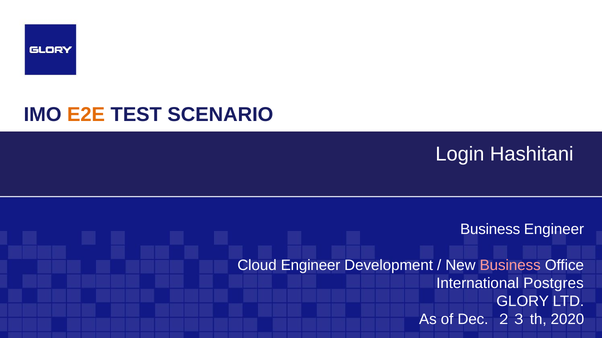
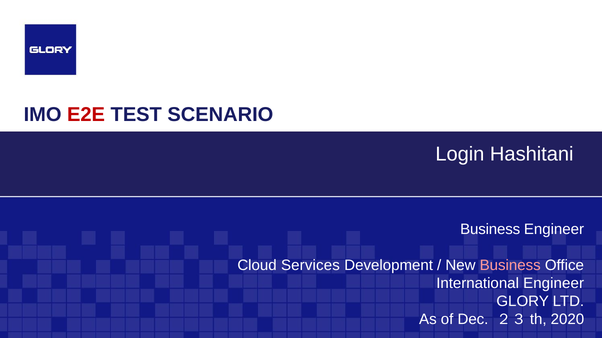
E2E colour: orange -> red (86, 115)
Cloud Engineer: Engineer -> Services (310, 266)
International Postgres: Postgres -> Engineer (554, 284)
